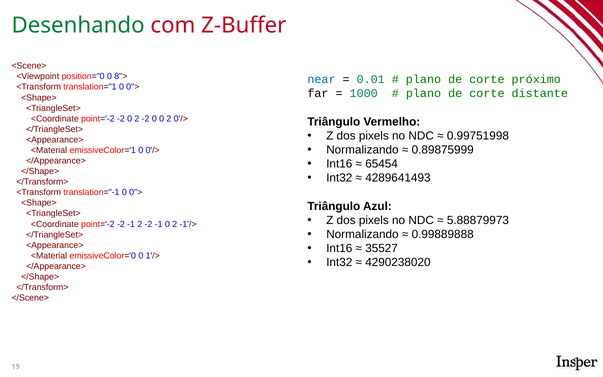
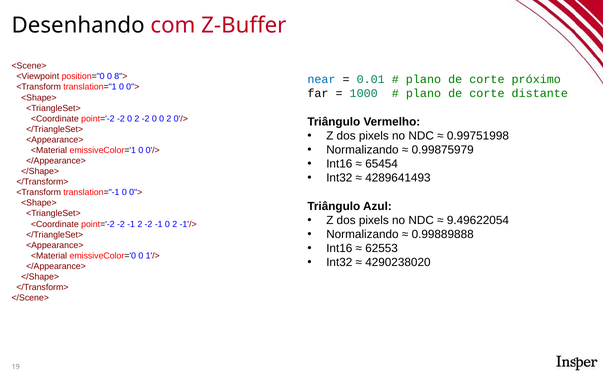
Desenhando colour: green -> black (78, 25)
0.89875999: 0.89875999 -> 0.99875979 (443, 150)
5.88879973: 5.88879973 -> 9.49622054 (478, 220)
35527: 35527 -> 62553 (382, 248)
